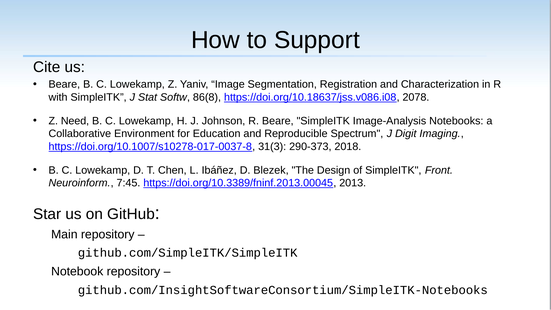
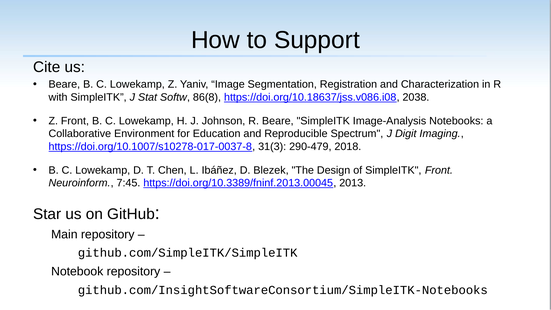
2078: 2078 -> 2038 (416, 97)
Z Need: Need -> Front (75, 121)
290-373: 290-373 -> 290-479 (310, 147)
